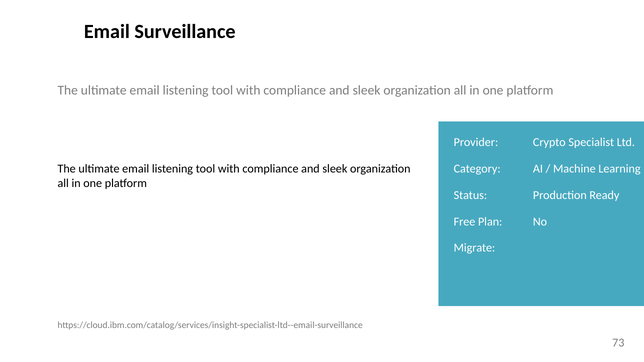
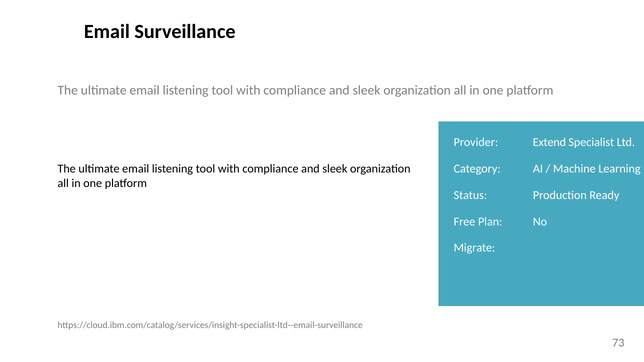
Crypto: Crypto -> Extend (549, 142)
